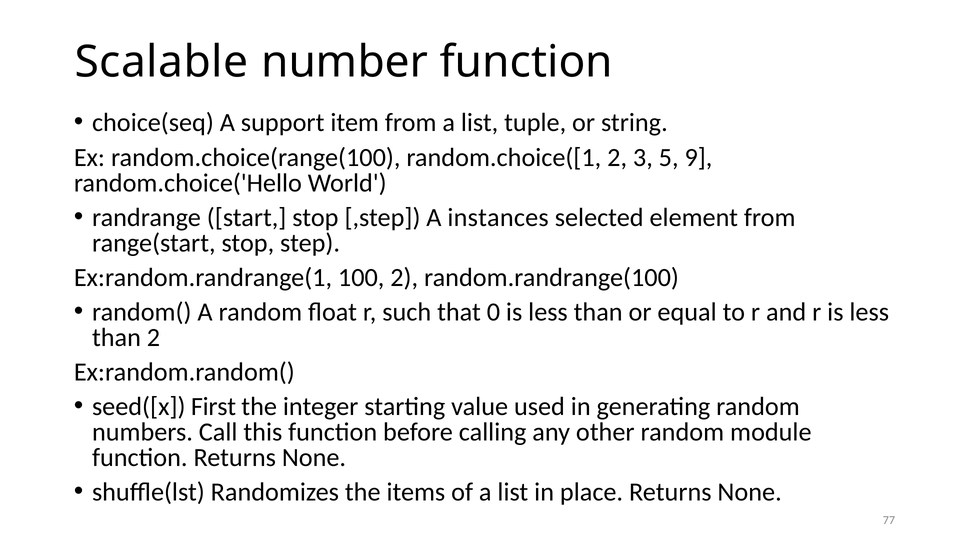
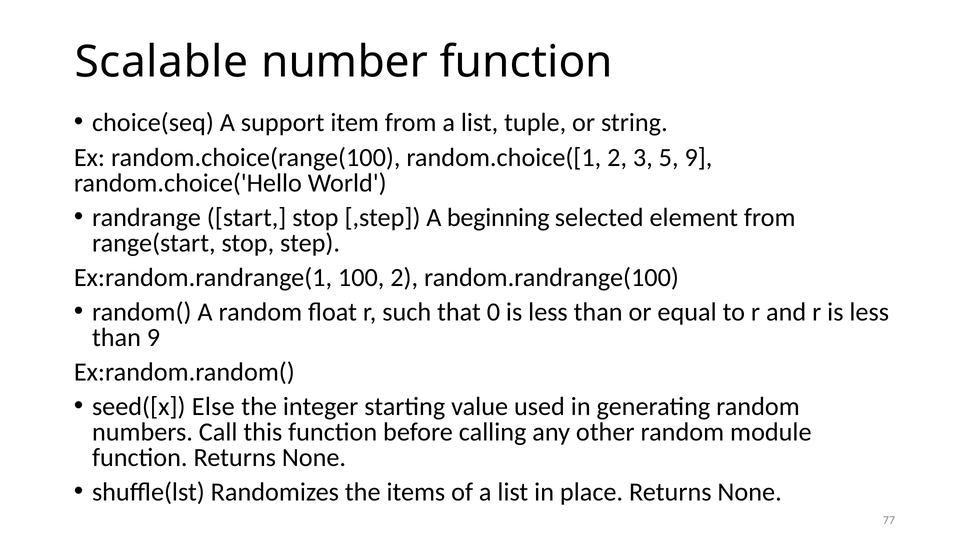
instances: instances -> beginning (498, 217)
than 2: 2 -> 9 (153, 338)
First: First -> Else (213, 407)
